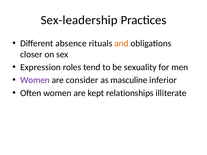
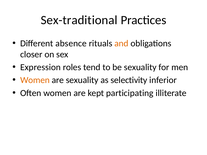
Sex-leadership: Sex-leadership -> Sex-traditional (79, 20)
Women colour: purple -> orange (35, 80)
are consider: consider -> sexuality (82, 80)
masculine: masculine -> selectivity (129, 80)
relationships: relationships -> participating (130, 93)
